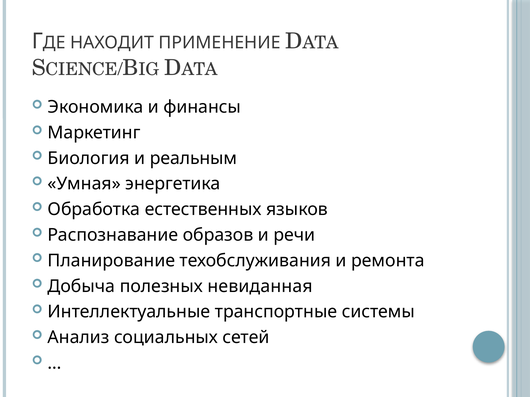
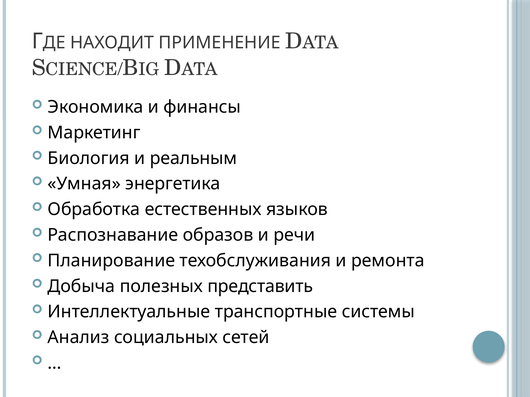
невиданная: невиданная -> представить (260, 287)
